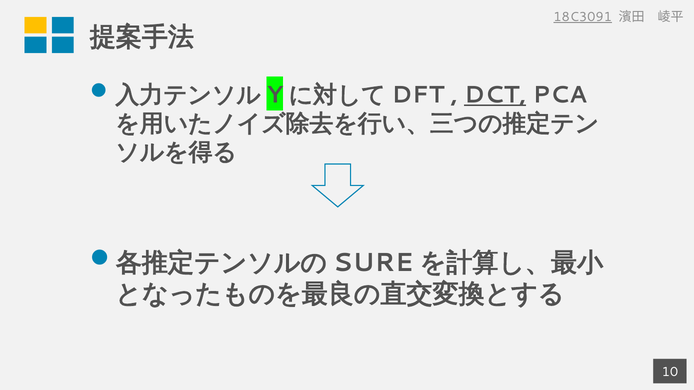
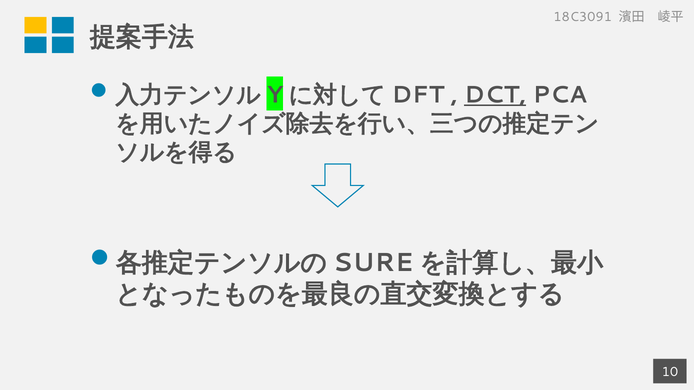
18C3091 underline: present -> none (583, 17)
